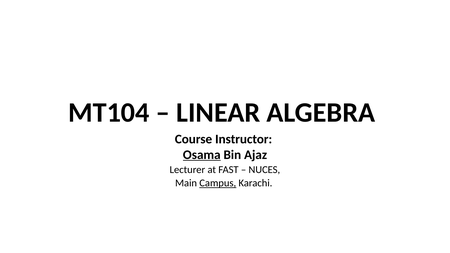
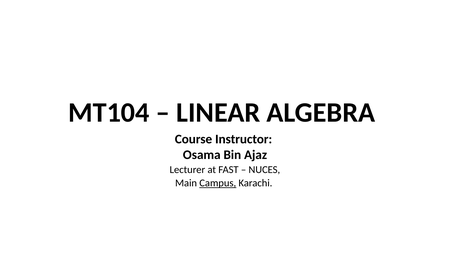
Osama underline: present -> none (202, 155)
